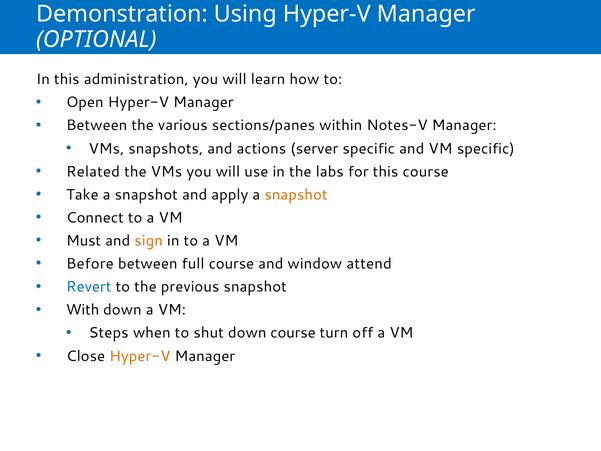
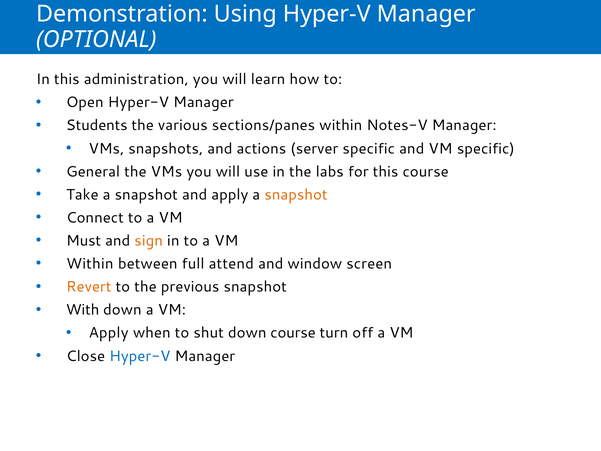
Between: Between -> Students (97, 125)
Related: Related -> General (93, 172)
Before: Before -> Within (90, 264)
full course: course -> attend (231, 264)
attend: attend -> screen (369, 264)
Revert colour: blue -> orange (89, 287)
Steps: Steps -> Apply (109, 333)
Hyper-V colour: orange -> blue (140, 356)
